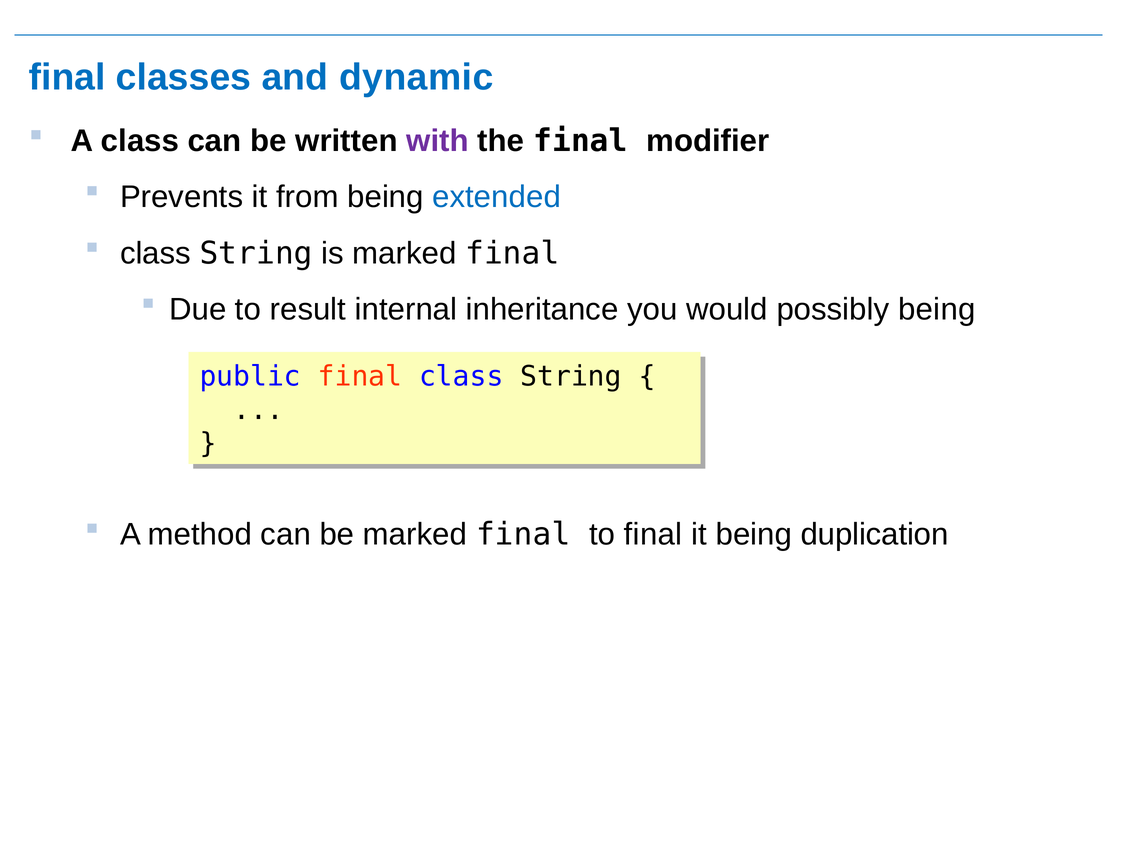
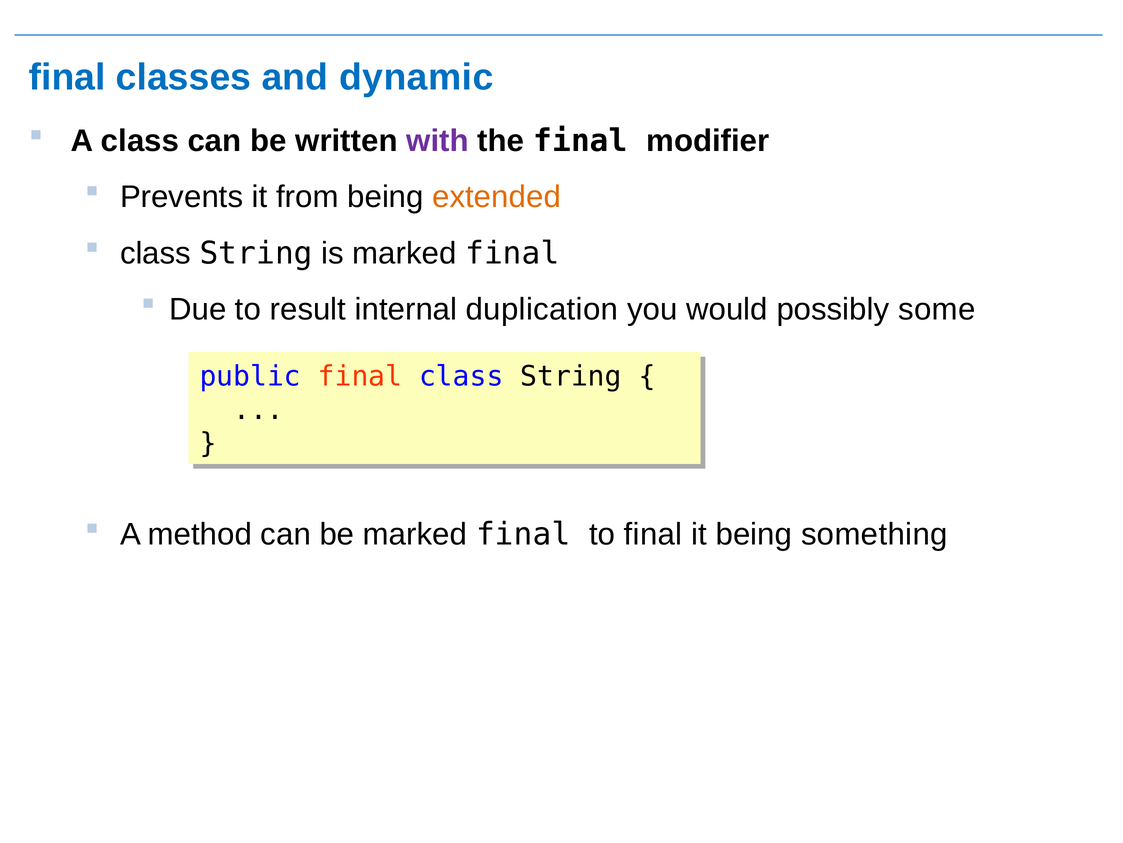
extended colour: blue -> orange (497, 197)
inheritance: inheritance -> duplication (542, 309)
possibly being: being -> some (937, 309)
duplication: duplication -> something (874, 534)
